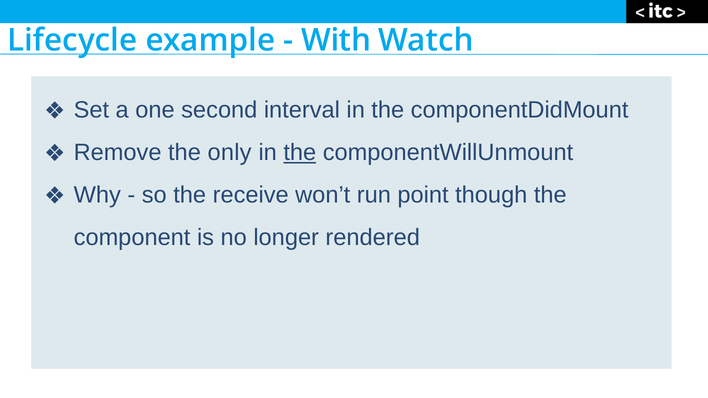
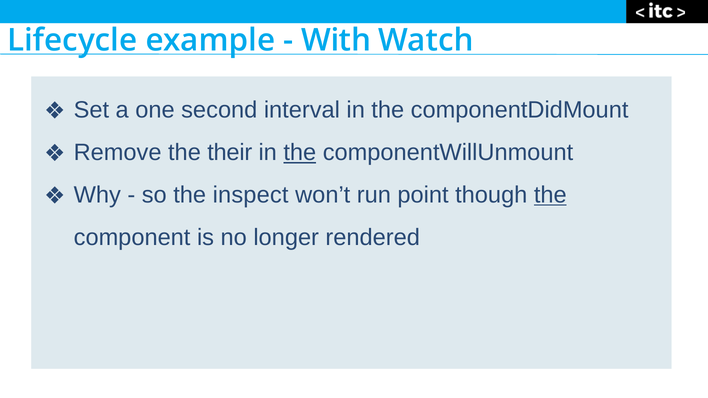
only: only -> their (230, 153)
receive: receive -> inspect (251, 195)
the underline: none -> present (550, 195)
